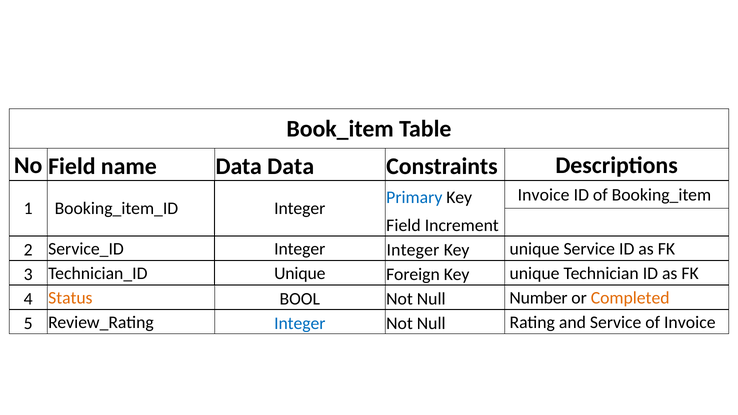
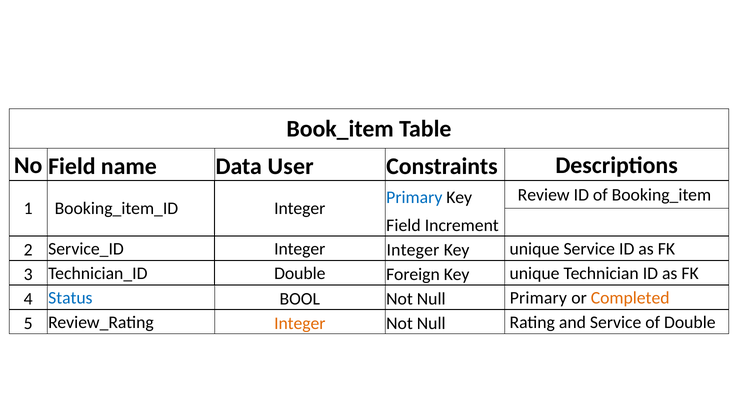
Data Data: Data -> User (291, 166)
Key Invoice: Invoice -> Review (544, 195)
Unique: Unique -> Double (300, 274)
Status colour: orange -> blue (70, 298)
Null Number: Number -> Primary (538, 298)
Integer colour: blue -> orange (300, 323)
of Invoice: Invoice -> Double (690, 323)
